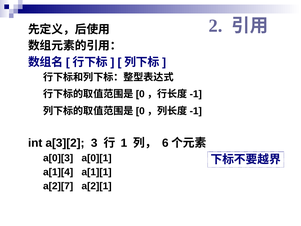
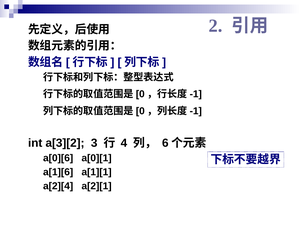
1: 1 -> 4 (124, 143)
a[0][3: a[0][3 -> a[0][6 (58, 158)
a[1][4: a[1][4 -> a[1][6 (58, 172)
a[2][7: a[2][7 -> a[2][4 (58, 186)
